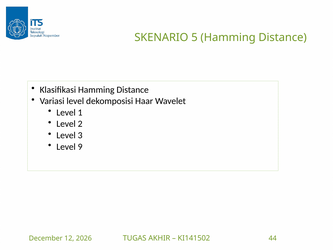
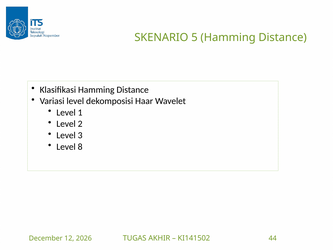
9: 9 -> 8 (80, 147)
